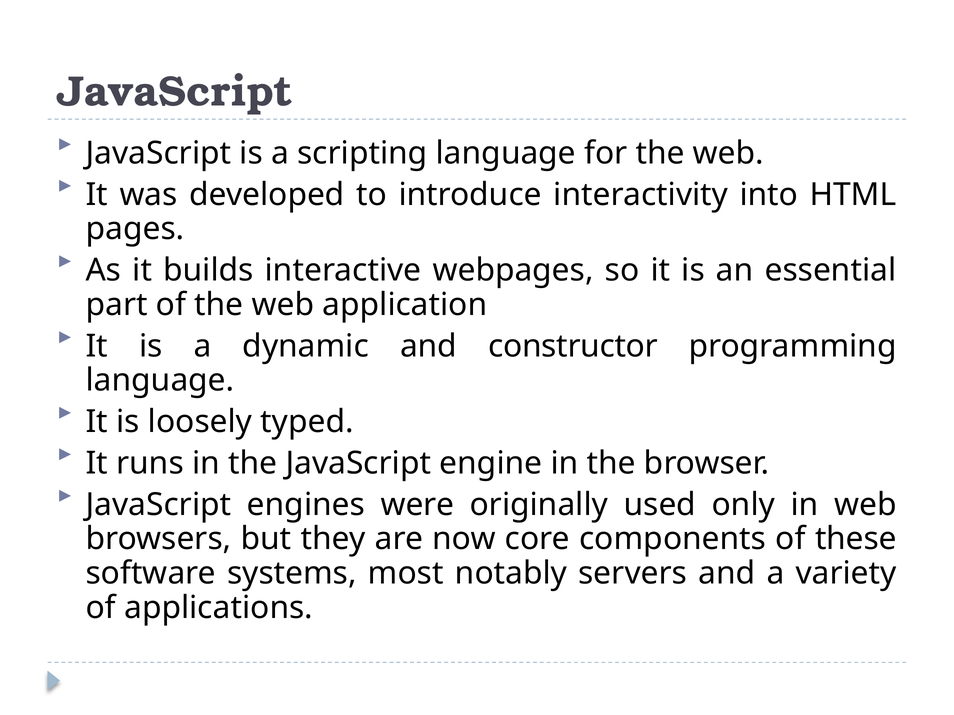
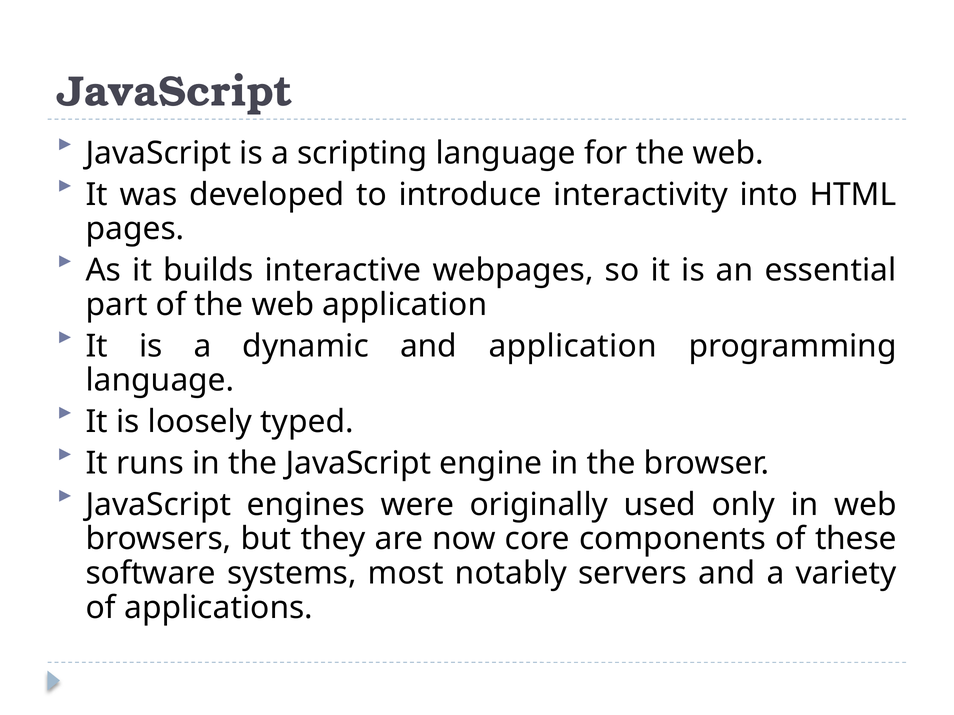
and constructor: constructor -> application (573, 346)
